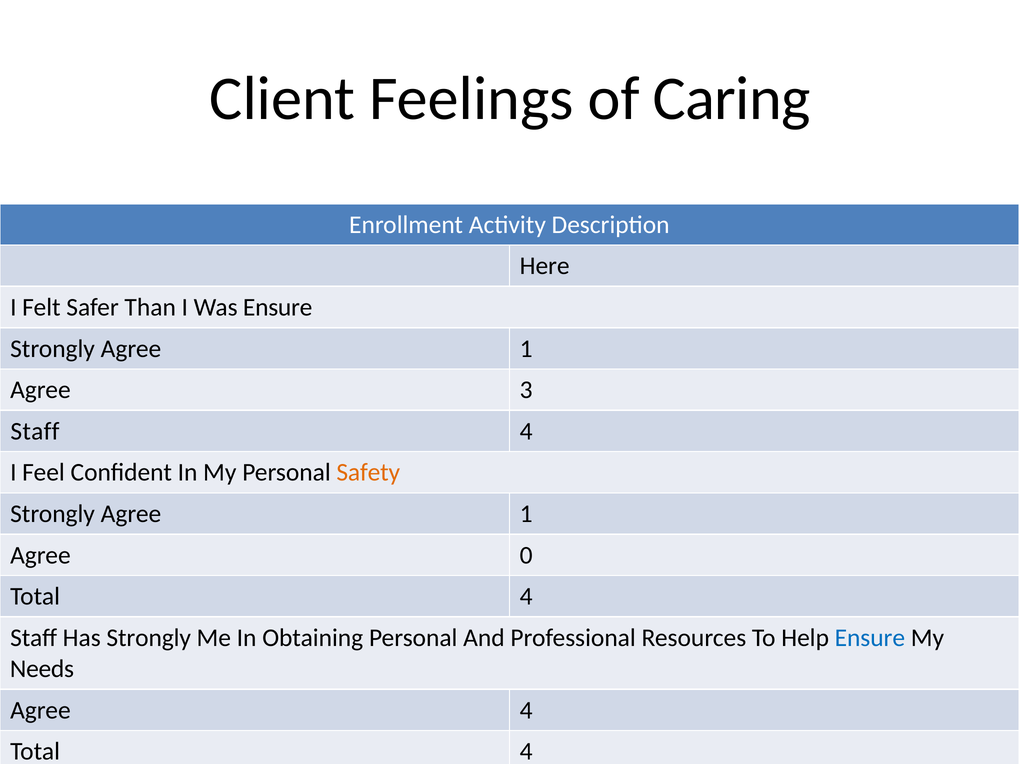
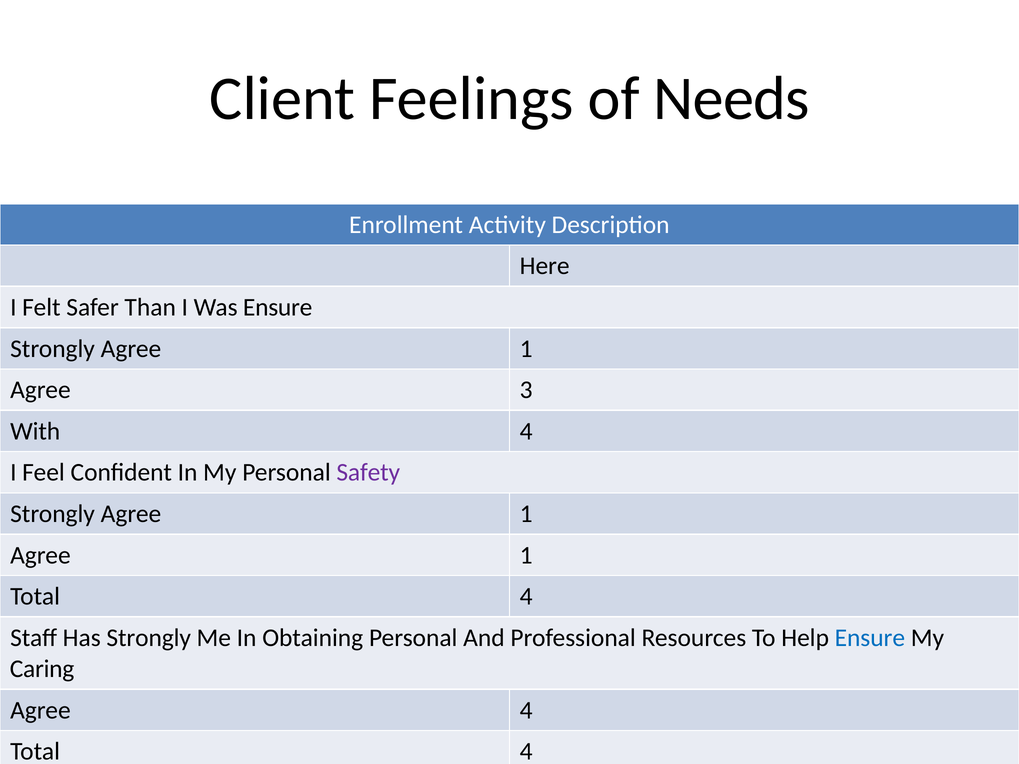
Caring: Caring -> Needs (731, 99)
Staff: Staff -> With (35, 431)
Safety colour: orange -> purple (368, 473)
0: 0 -> 1 (526, 555)
Needs: Needs -> Caring (42, 669)
